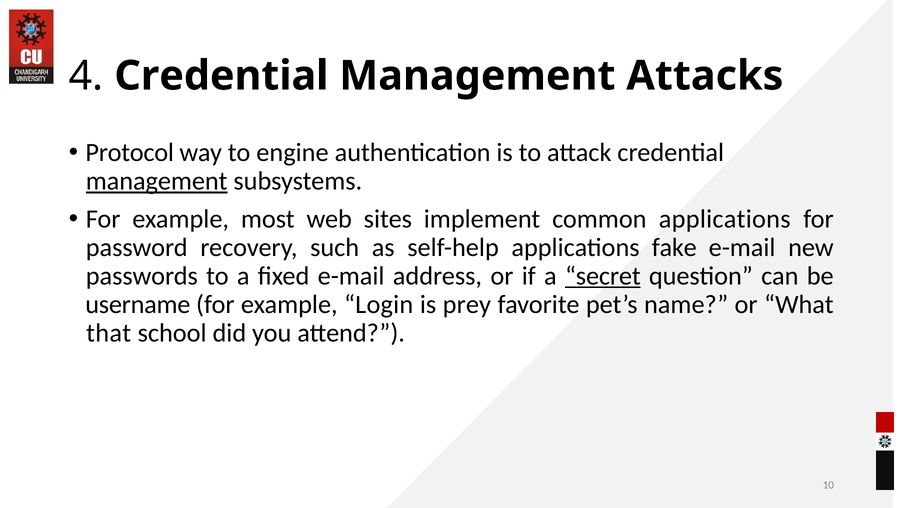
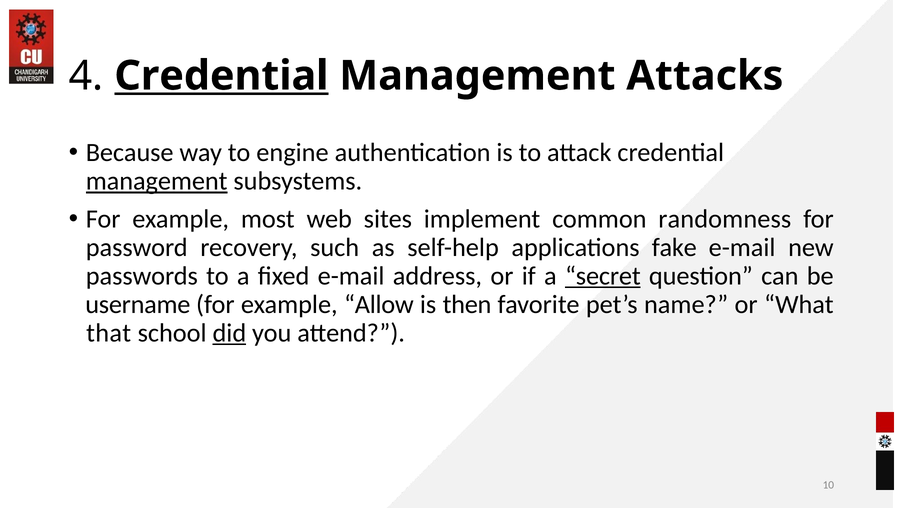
Credential underline: none -> present (221, 76)
Protocol: Protocol -> Because (130, 153)
common applications: applications -> randomness (725, 219)
Login: Login -> Allow (379, 304)
prey: prey -> then (467, 304)
did underline: none -> present (229, 333)
